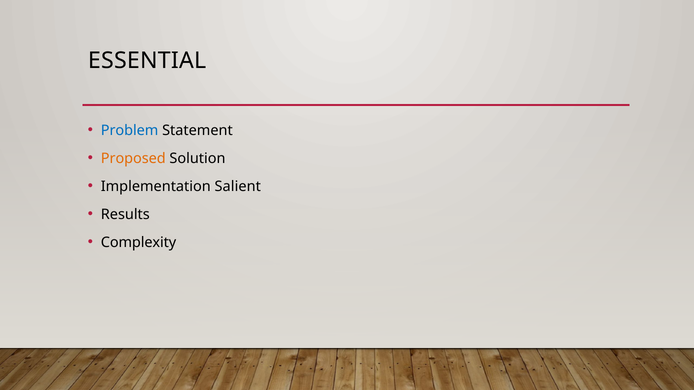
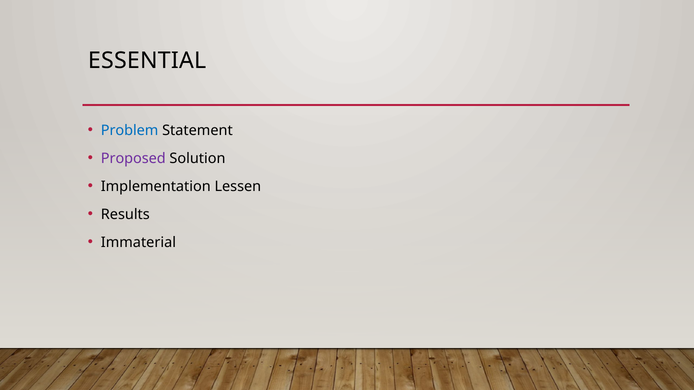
Proposed colour: orange -> purple (133, 159)
Salient: Salient -> Lessen (238, 187)
Complexity: Complexity -> Immaterial (138, 243)
